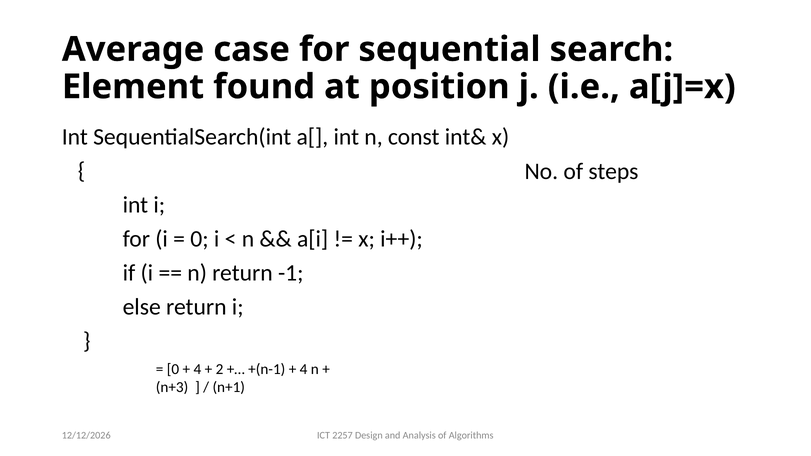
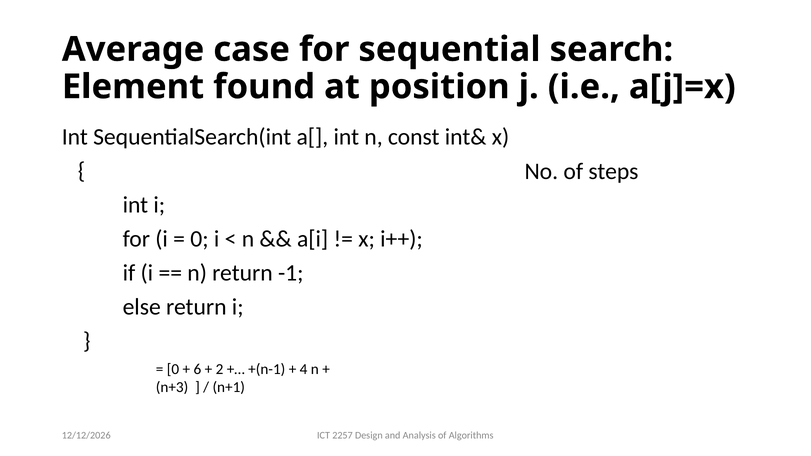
4: 4 -> 6 (197, 369)
